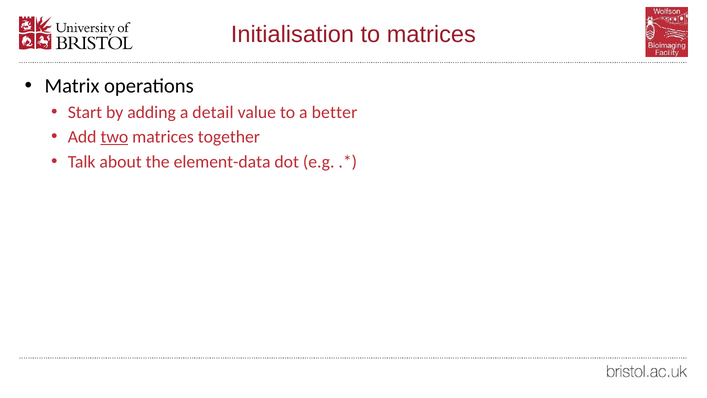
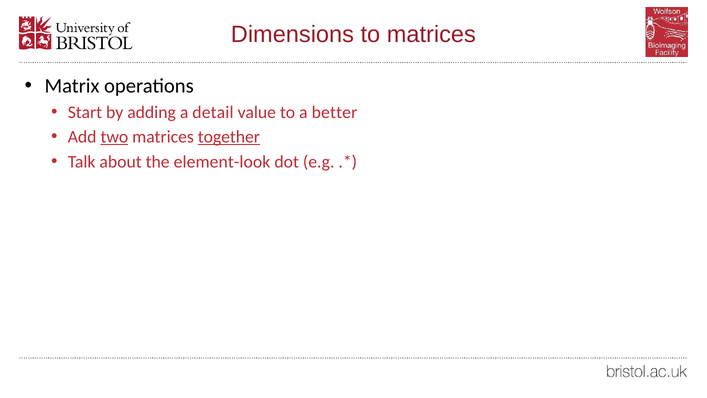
Initialisation: Initialisation -> Dimensions (292, 34)
together underline: none -> present (229, 137)
element-data: element-data -> element-look (222, 162)
